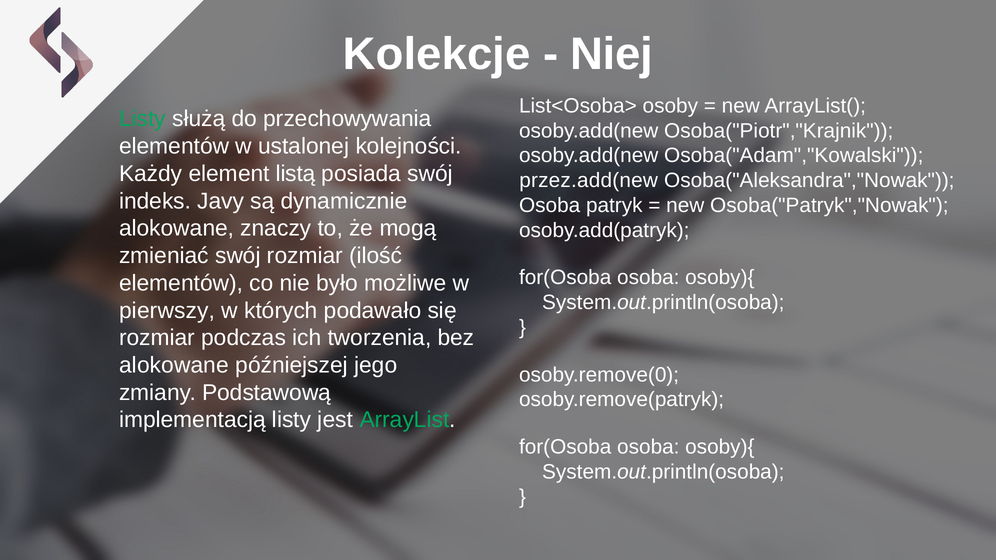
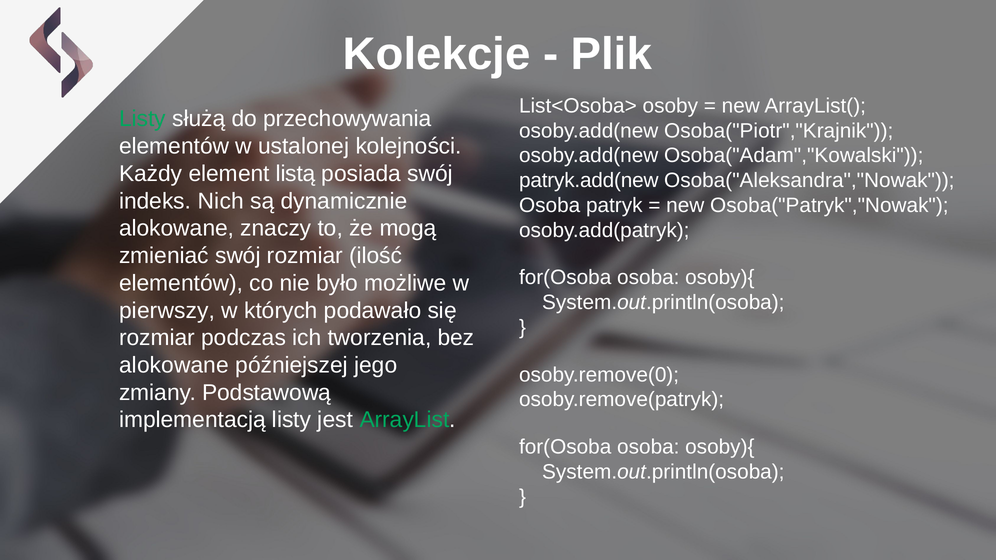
Niej: Niej -> Plik (611, 54)
przez.add(new: przez.add(new -> patryk.add(new (589, 181)
Javy: Javy -> Nich (221, 201)
